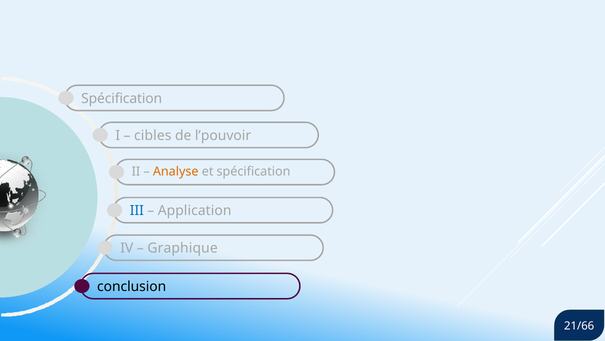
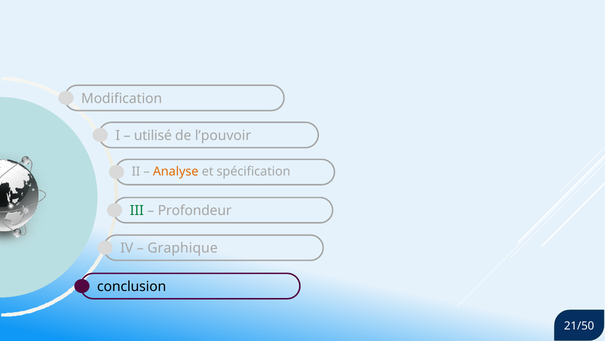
Spécification: Spécification -> Modification (122, 98)
cibles: cibles -> utilisé (153, 135)
III colour: blue -> green (137, 210)
Application: Application -> Profondeur (195, 210)
21/66: 21/66 -> 21/50 (579, 325)
